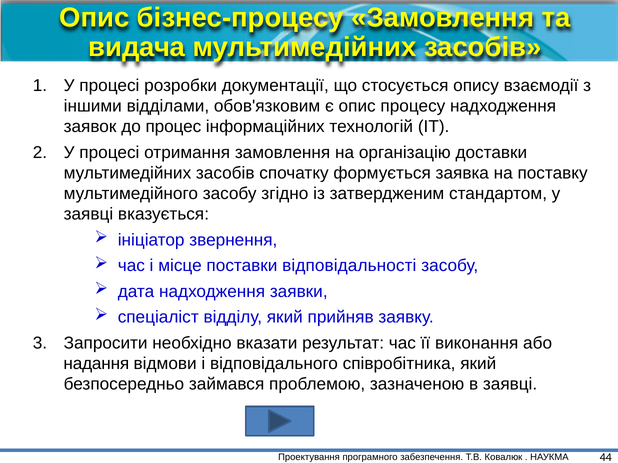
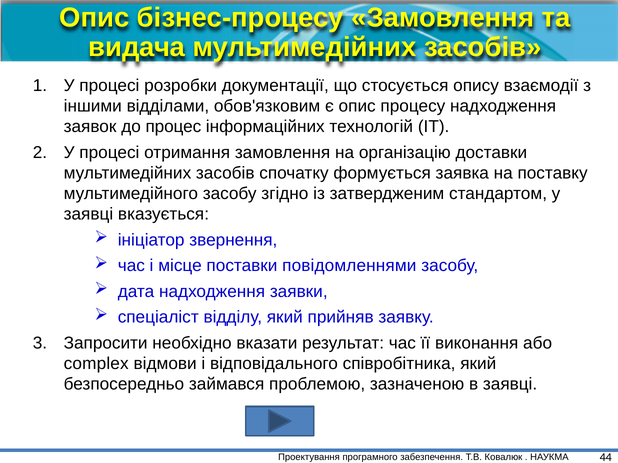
відповідальності: відповідальності -> повідомленнями (349, 266)
надання: надання -> complex (96, 364)
